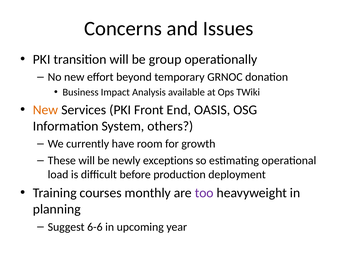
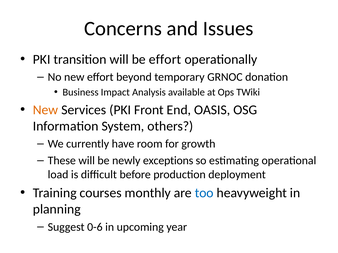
be group: group -> effort (165, 59)
too colour: purple -> blue (204, 193)
6-6: 6-6 -> 0-6 (95, 227)
